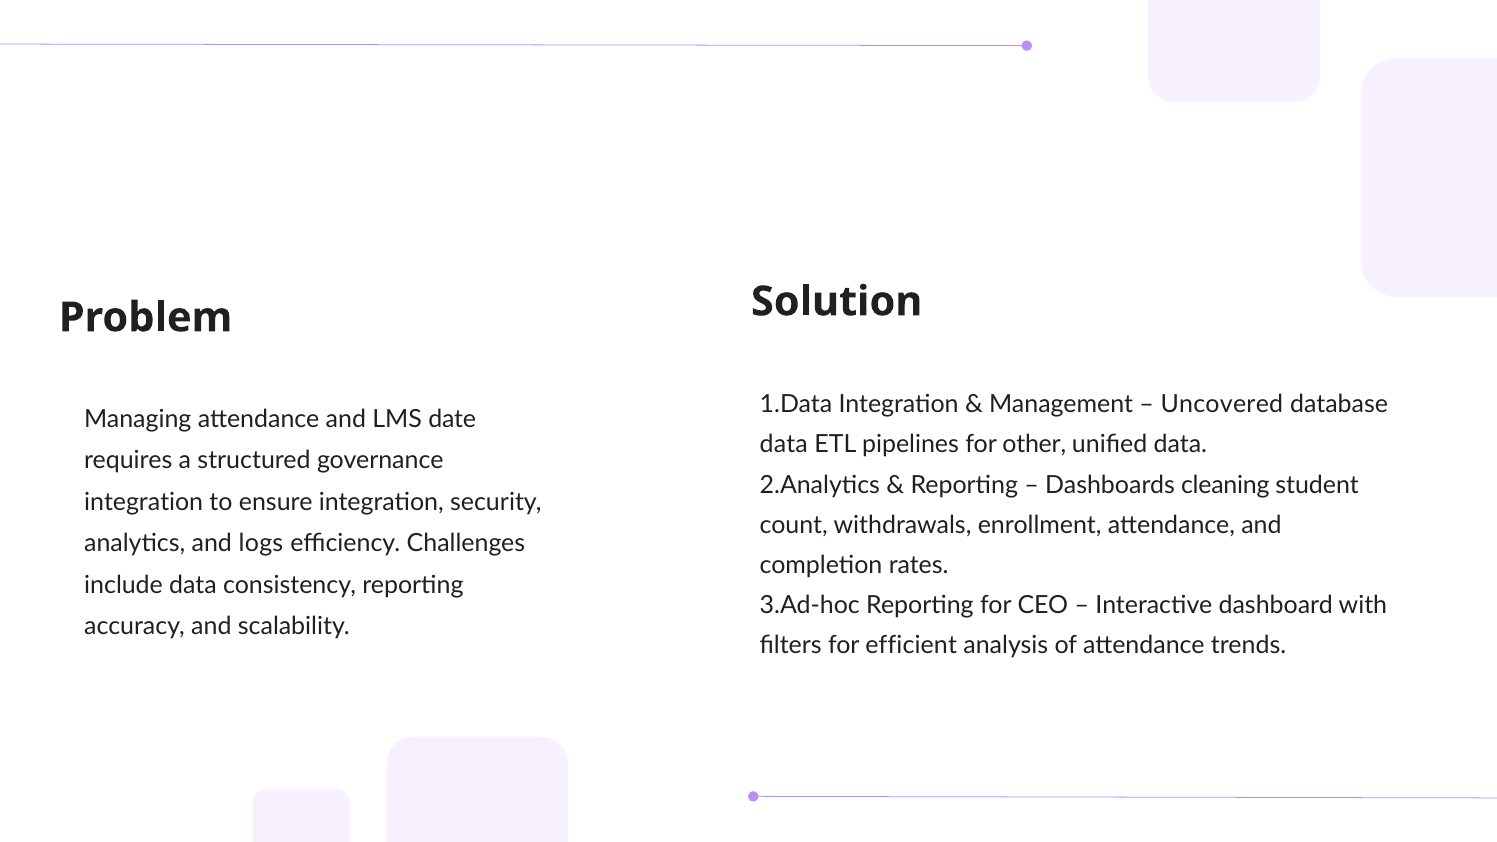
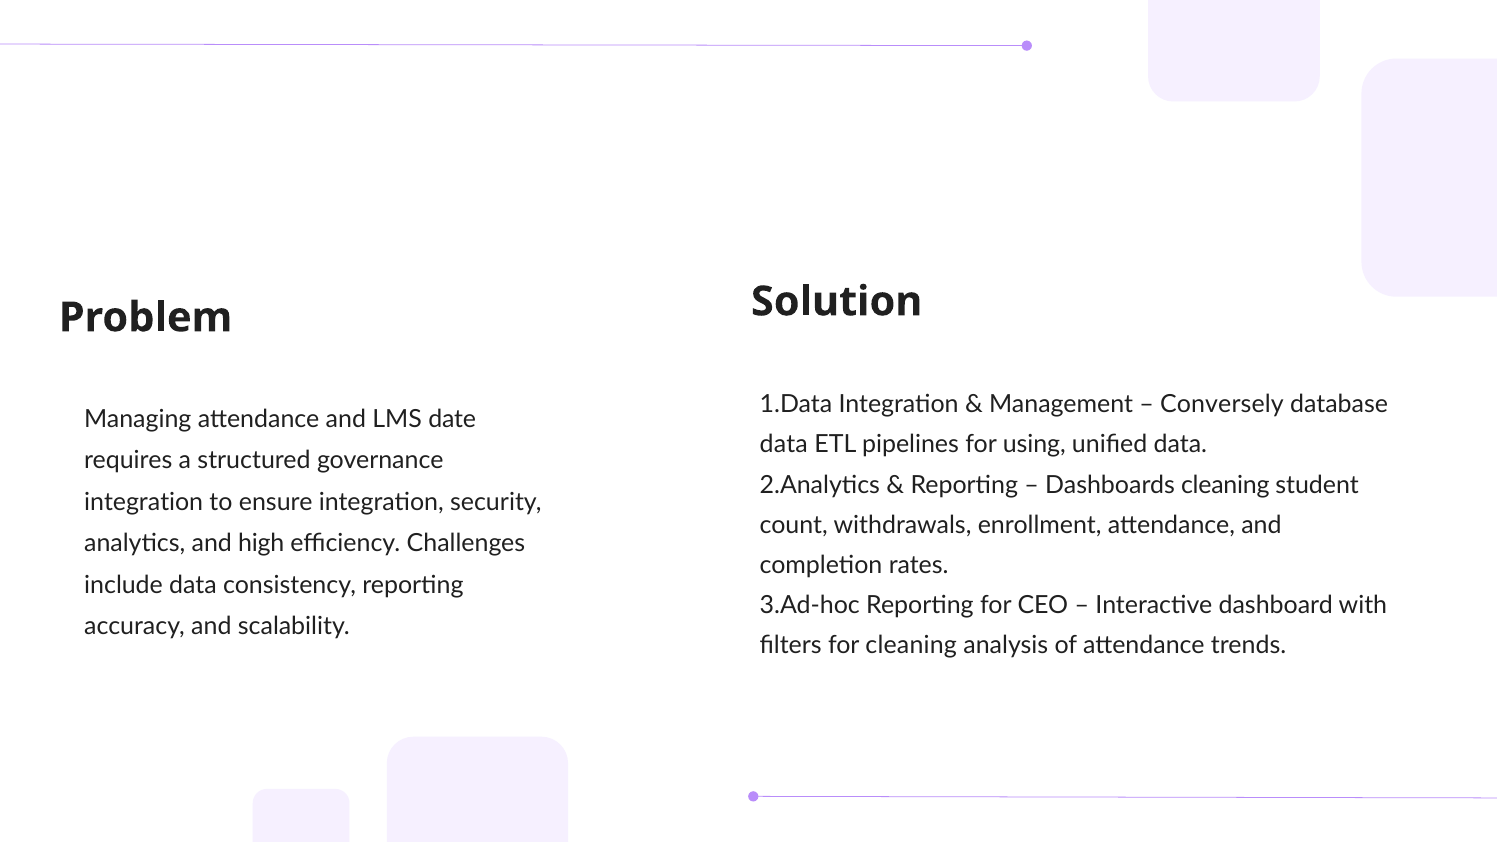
Uncovered: Uncovered -> Conversely (1222, 405)
other: other -> using (1034, 445)
logs: logs -> high (261, 544)
for efficient: efficient -> cleaning (911, 646)
